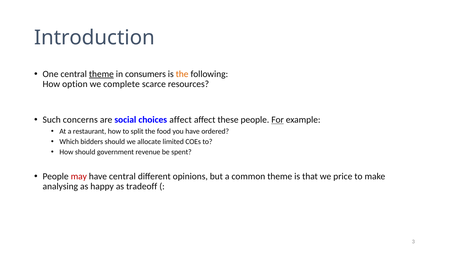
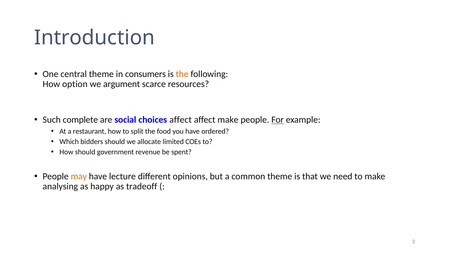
theme underline: present -> none (101, 74)
complete: complete -> argument (122, 84)
concerns: concerns -> complete (80, 120)
affect these: these -> make (228, 120)
may colour: red -> orange (79, 176)
have central: central -> lecture (122, 176)
price: price -> need (343, 176)
